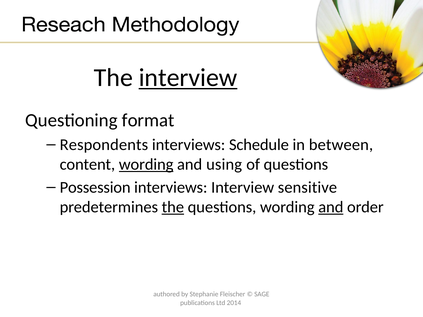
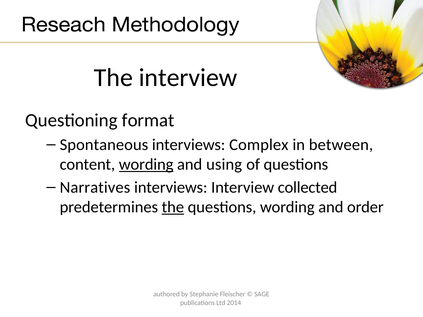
interview underline: present -> none (188, 78)
Respondents: Respondents -> Spontaneous (104, 145)
Schedule: Schedule -> Complex (259, 145)
Possession: Possession -> Narratives (95, 187)
sensitive: sensitive -> collected (308, 187)
and underline: present -> none (331, 207)
